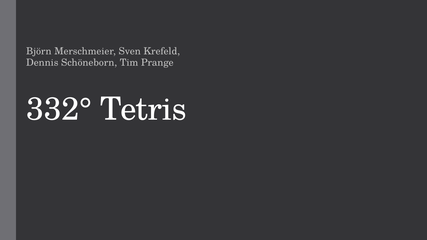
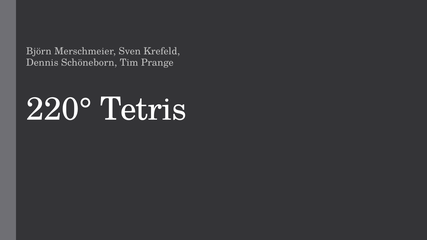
332°: 332° -> 220° (59, 109)
